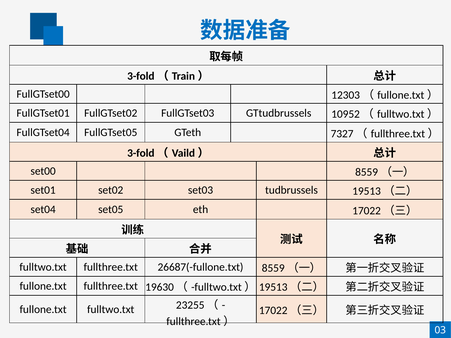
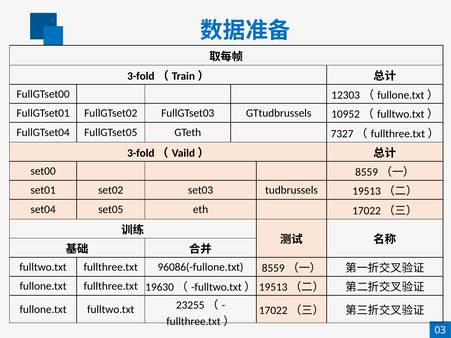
26687(-fullone.txt: 26687(-fullone.txt -> 96086(-fullone.txt (201, 267)
